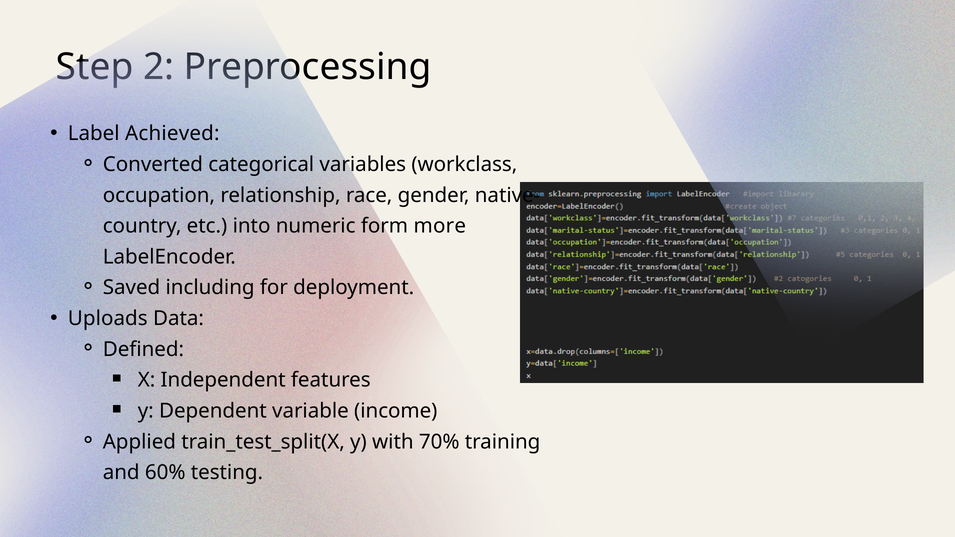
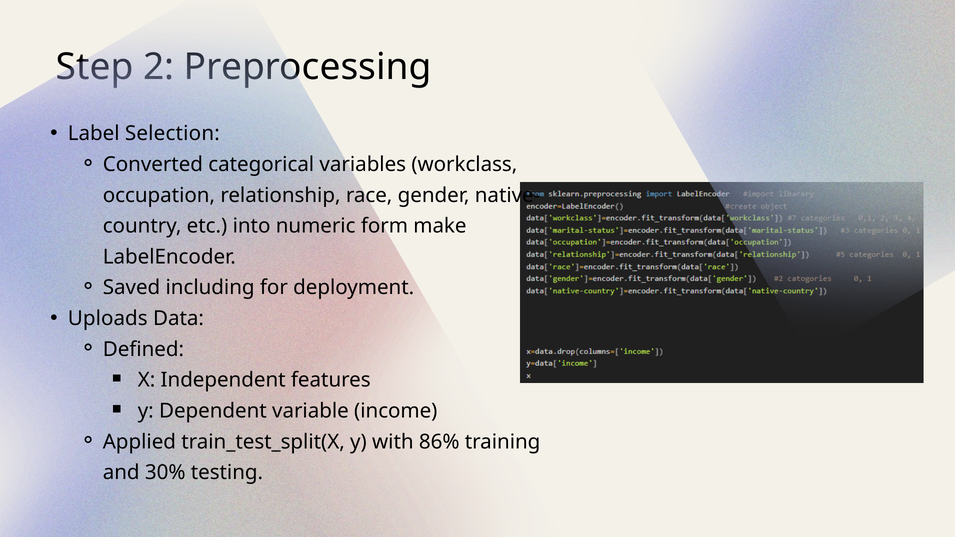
Achieved: Achieved -> Selection (172, 134)
more: more -> make (440, 226)
70%: 70% -> 86% (439, 442)
60%: 60% -> 30% (165, 473)
